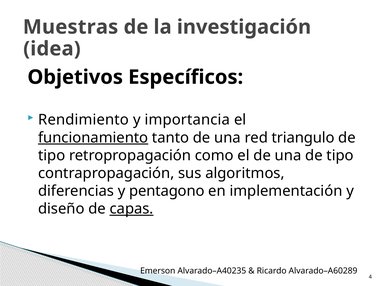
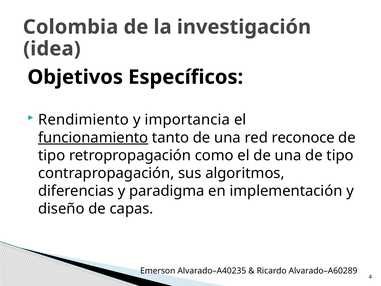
Muestras: Muestras -> Colombia (71, 27)
triangulo: triangulo -> reconoce (303, 137)
pentagono: pentagono -> paradigma (167, 191)
capas underline: present -> none (132, 209)
